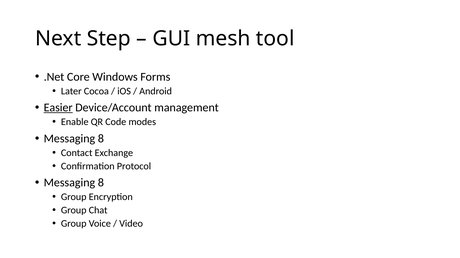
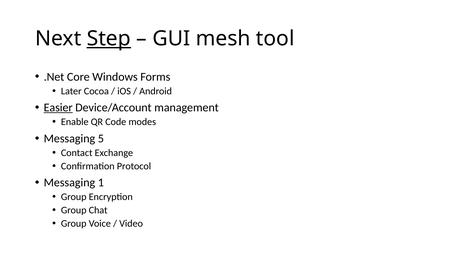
Step underline: none -> present (109, 39)
8: 8 -> 5 (101, 139)
8: 8 -> 1 (101, 183)
